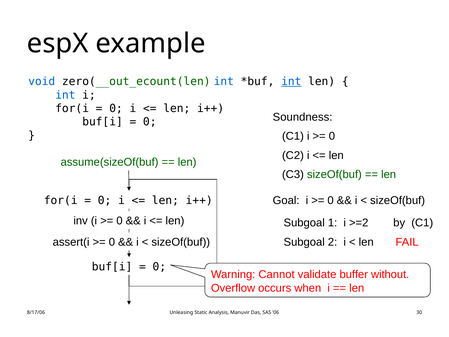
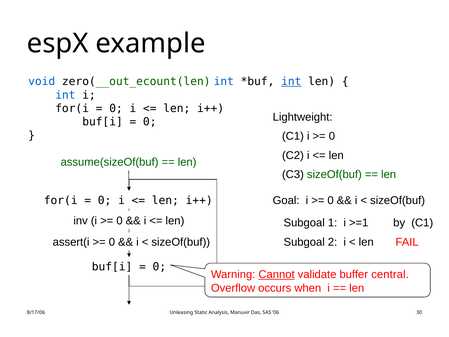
Soundness: Soundness -> Lightweight (303, 117)
>=2: >=2 -> >=1 (359, 223)
Cannot underline: none -> present (277, 274)
without: without -> central (390, 274)
